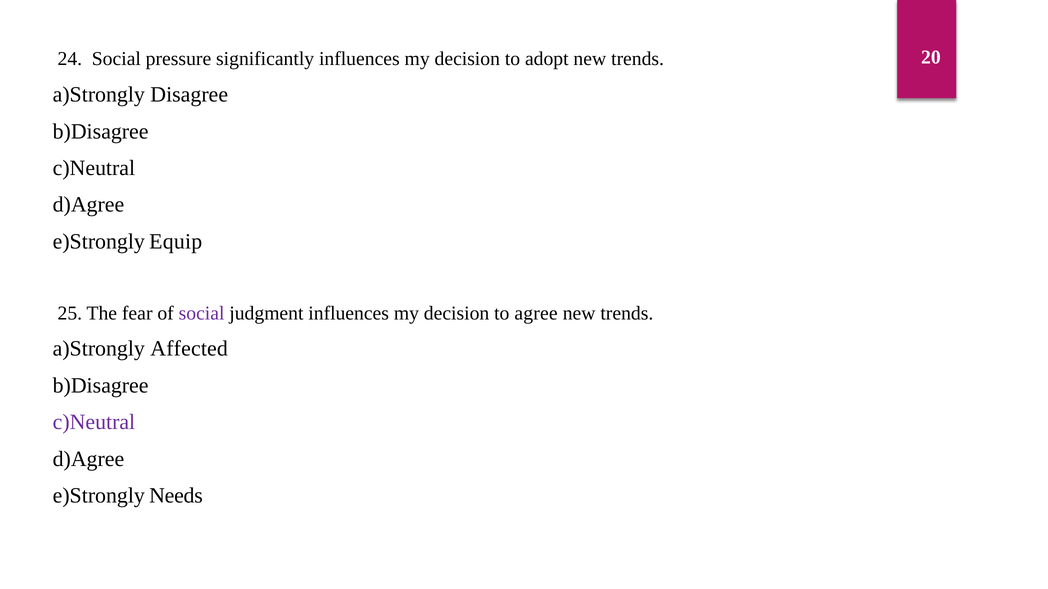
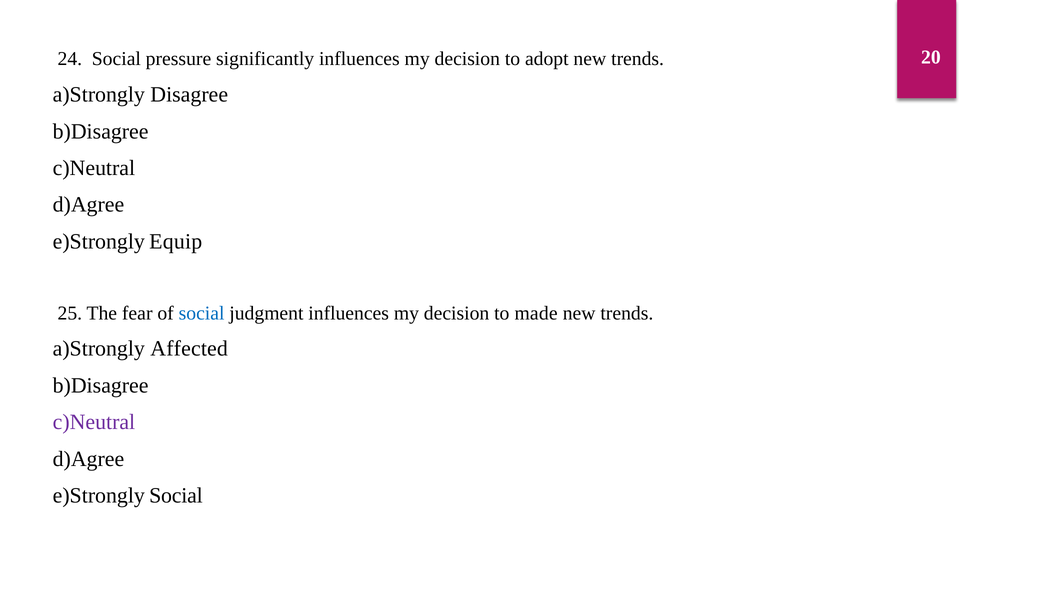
social colour: purple -> blue (202, 313)
agree: agree -> made (536, 313)
e)Strongly Needs: Needs -> Social (176, 496)
